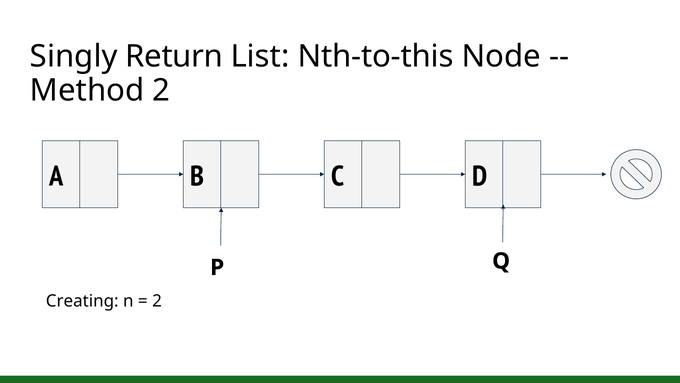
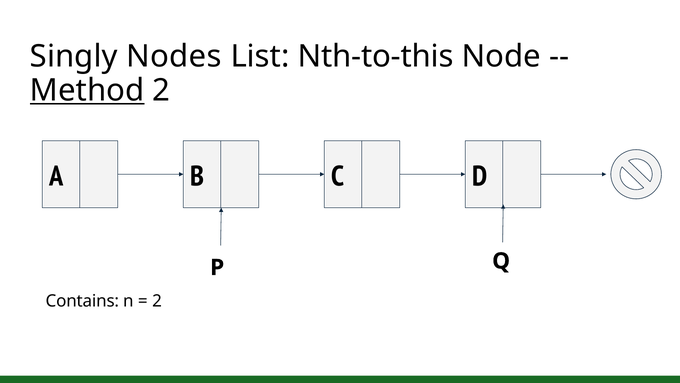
Return: Return -> Nodes (174, 57)
Method underline: none -> present (87, 90)
Creating: Creating -> Contains (82, 301)
